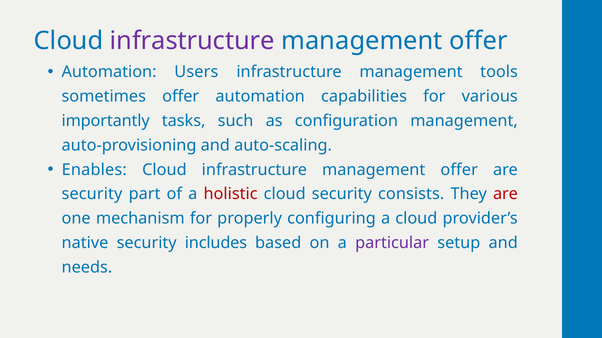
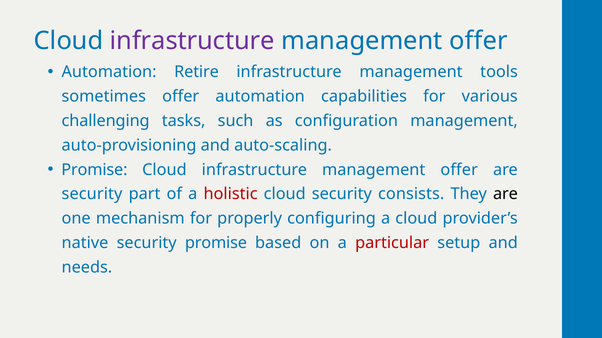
Users: Users -> Retire (197, 72)
importantly: importantly -> challenging (106, 121)
Enables: Enables -> Promise (94, 170)
are colour: red -> black (505, 194)
security includes: includes -> promise (216, 243)
particular colour: purple -> red (392, 243)
